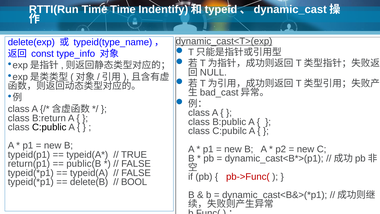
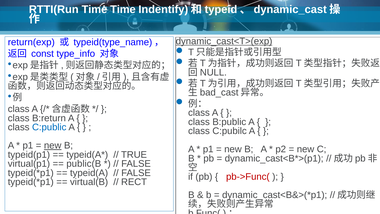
delete(exp: delete(exp -> return(exp (31, 42)
C:public colour: black -> blue (49, 127)
new underline: none -> present (53, 145)
return(p1: return(p1 -> virtual(p1 (29, 164)
delete(B: delete(B -> virtual(B (89, 182)
BOOL: BOOL -> RECT (134, 182)
